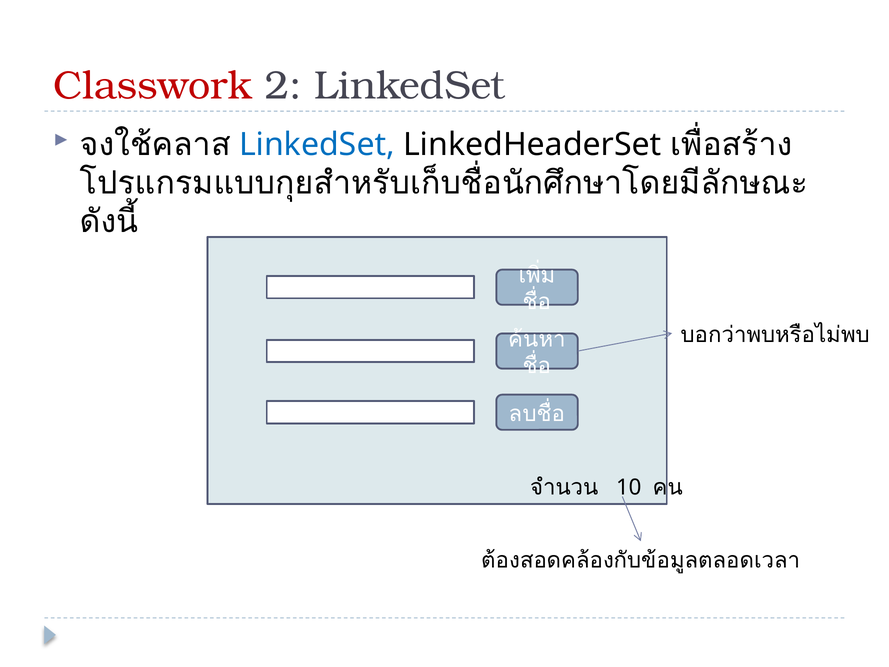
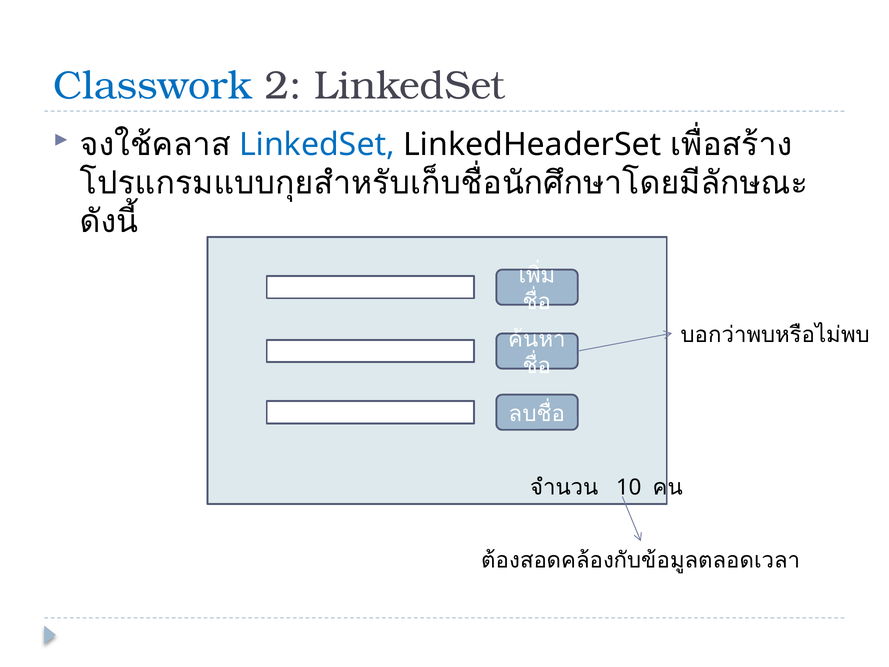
Classwork colour: red -> blue (153, 86)
